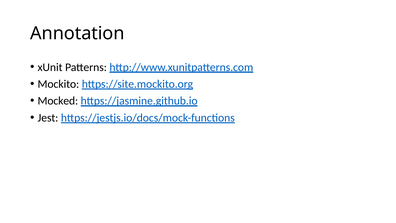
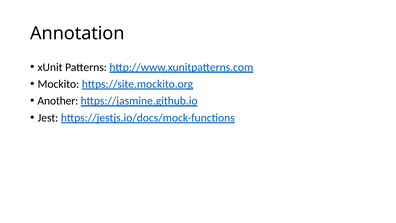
Mocked: Mocked -> Another (58, 101)
